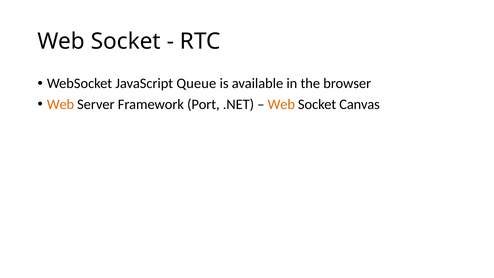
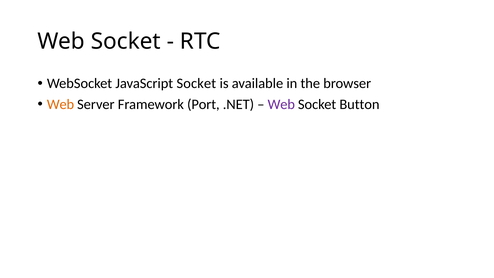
JavaScript Queue: Queue -> Socket (196, 84)
Web colour: orange -> purple (281, 104)
Canvas: Canvas -> Button (359, 104)
